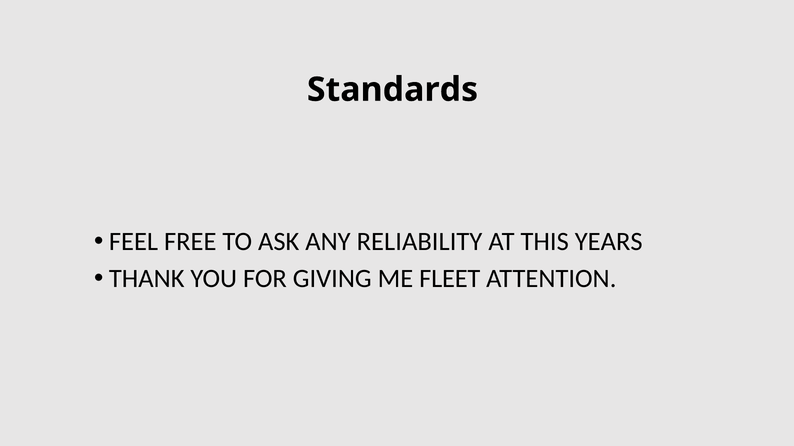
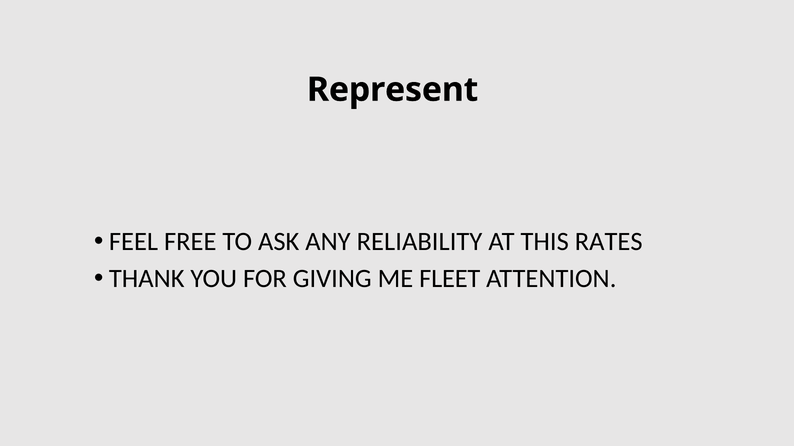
Standards: Standards -> Represent (393, 90)
YEARS: YEARS -> RATES (609, 242)
